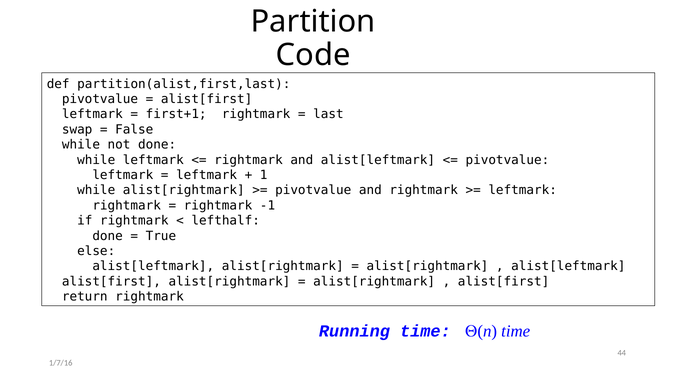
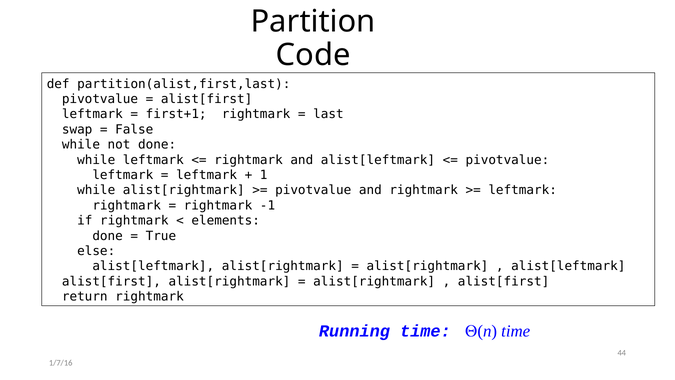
lefthalf: lefthalf -> elements (226, 220)
